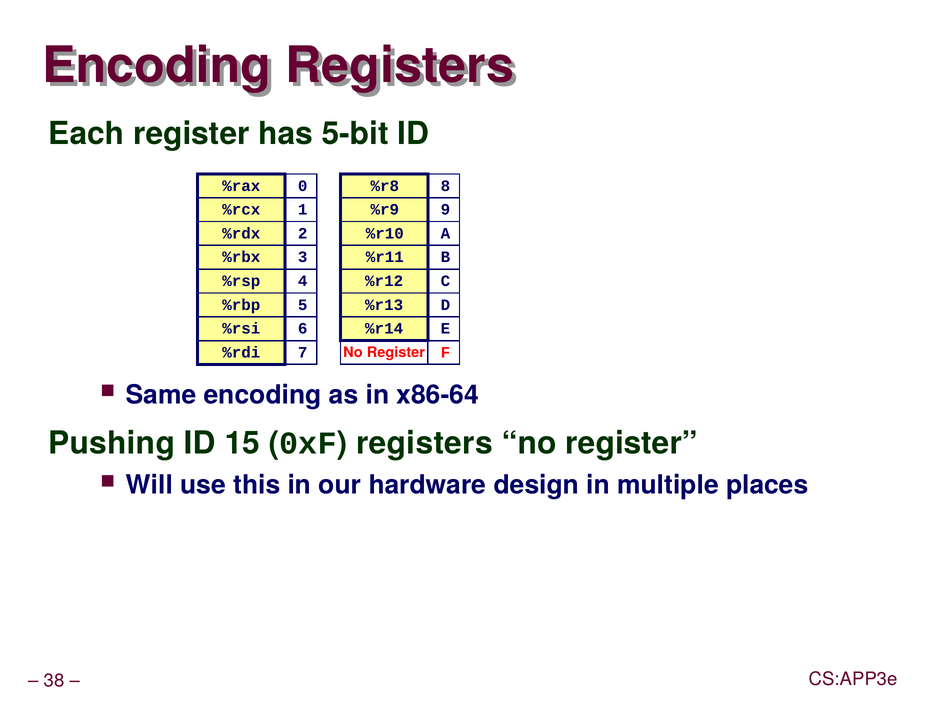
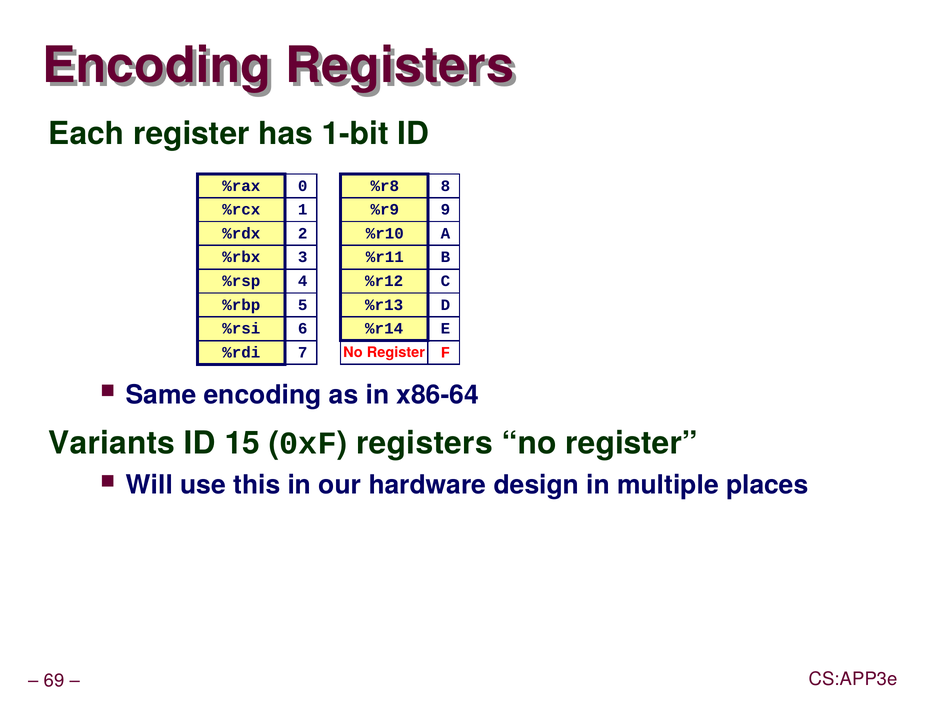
5-bit: 5-bit -> 1-bit (355, 134)
Pushing: Pushing -> Variants (112, 443)
38: 38 -> 69 (54, 681)
